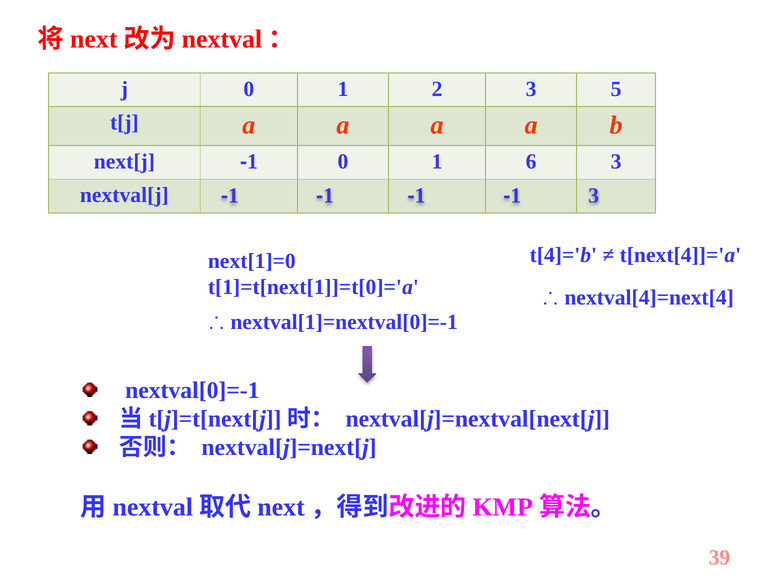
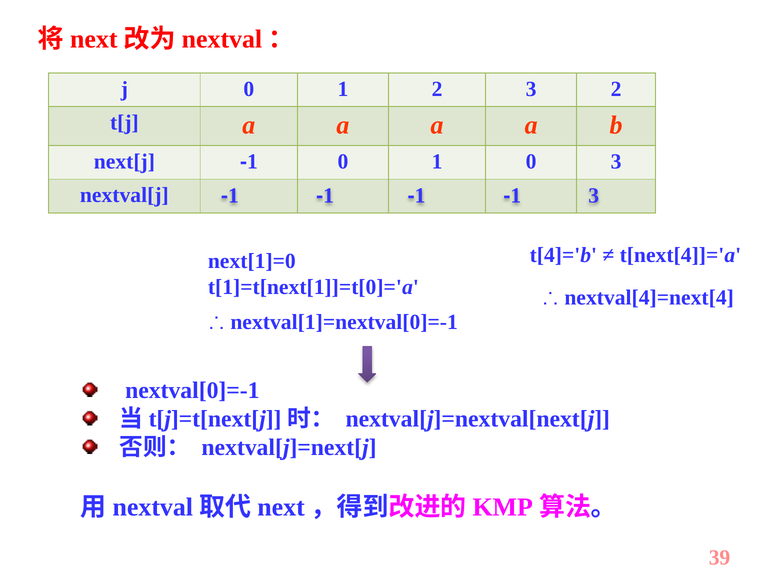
3 5: 5 -> 2 (616, 89)
1 6: 6 -> 0 (531, 161)
